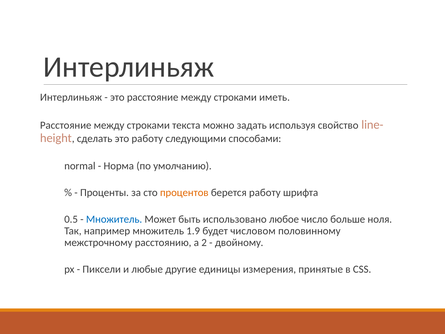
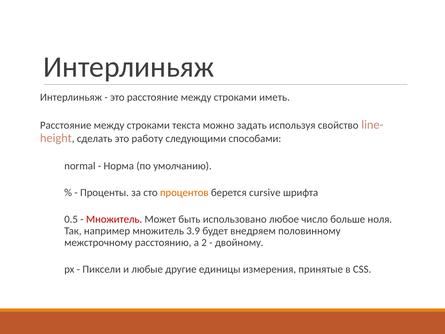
берется работу: работу -> cursive (265, 192)
Множитель colour: blue -> red (114, 219)
1.9: 1.9 -> 3.9 (193, 231)
числовом: числовом -> внедряем (253, 231)
